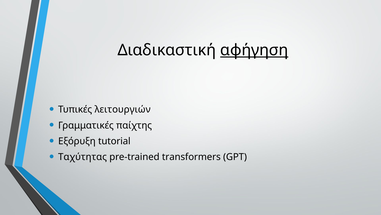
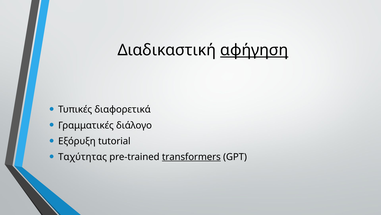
λειτουργιών: λειτουργιών -> διαφορετικά (123, 109)
παίχτης: παίχτης -> διάλογο (134, 125)
transformers underline: none -> present (191, 156)
